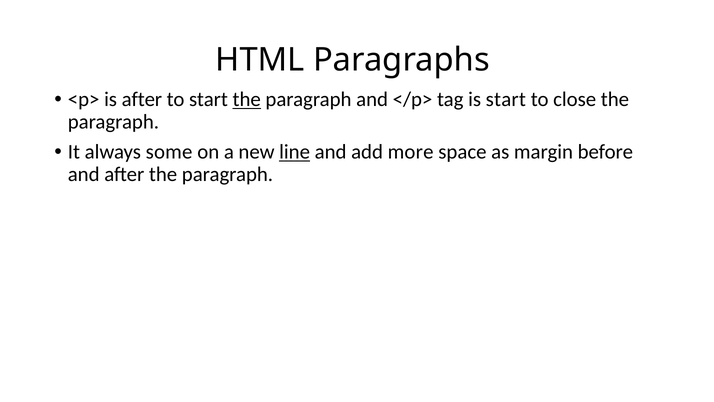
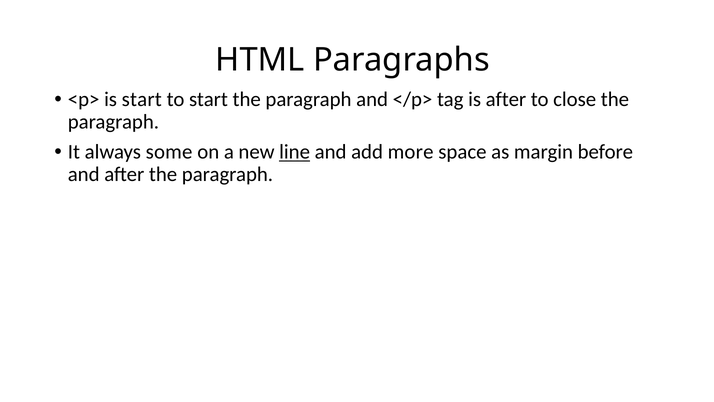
is after: after -> start (142, 99)
the underline: present -> none (247, 99)
is start: start -> after (506, 99)
